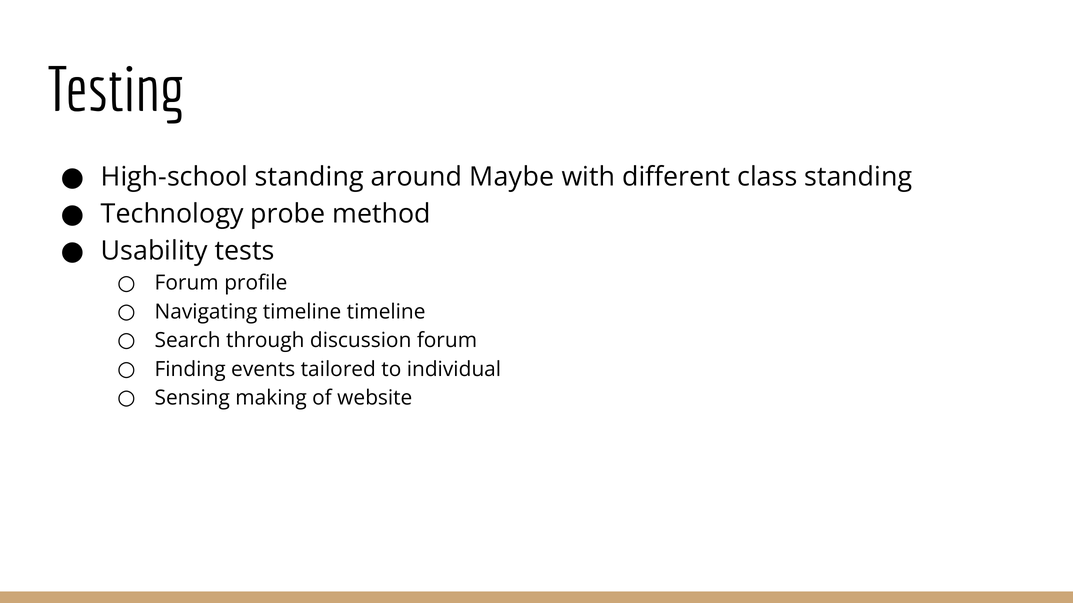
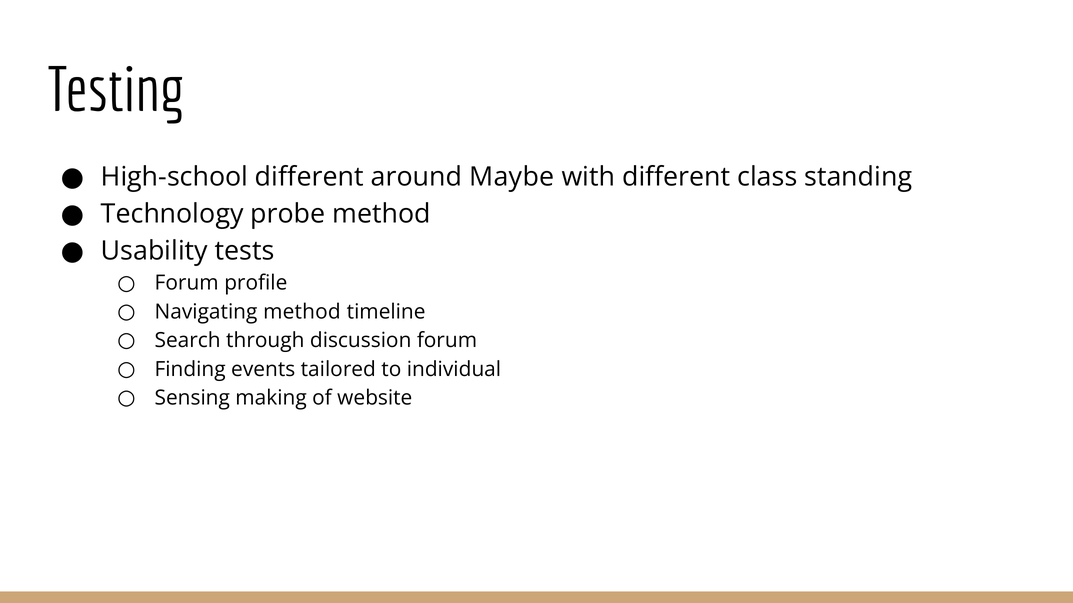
High-school standing: standing -> different (309, 177)
Navigating timeline: timeline -> method (302, 312)
